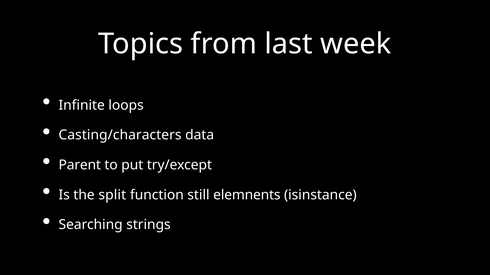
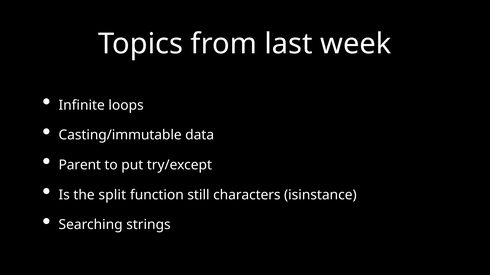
Casting/characters: Casting/characters -> Casting/immutable (120, 135)
elemnents: elemnents -> characters (247, 195)
